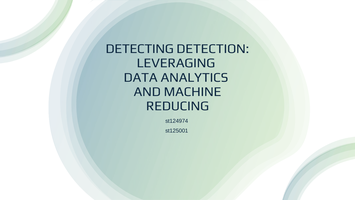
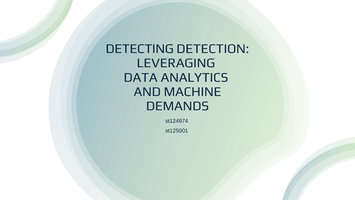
REDUCING: REDUCING -> DEMANDS (177, 106)
